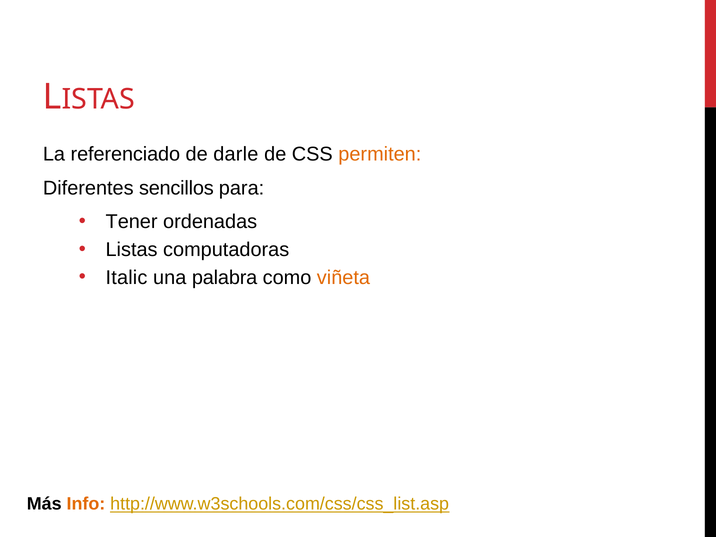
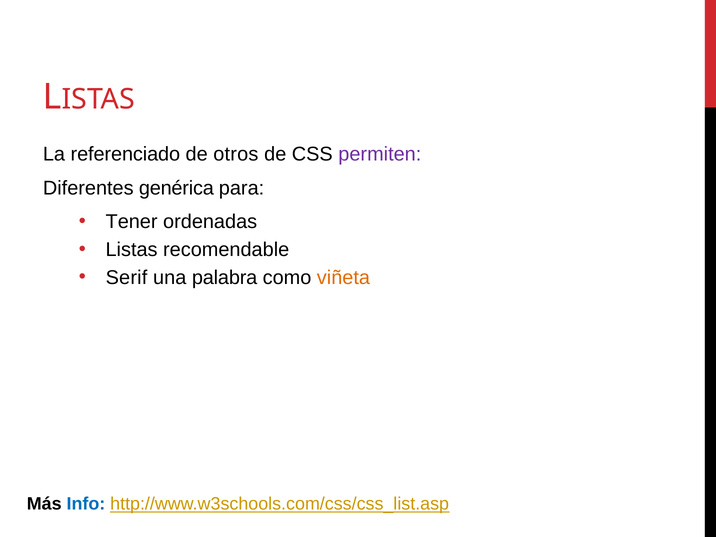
darle: darle -> otros (236, 154)
permiten colour: orange -> purple (380, 154)
sencillos: sencillos -> genérica (176, 188)
computadoras: computadoras -> recomendable (226, 250)
Italic: Italic -> Serif (127, 277)
Info colour: orange -> blue (86, 504)
